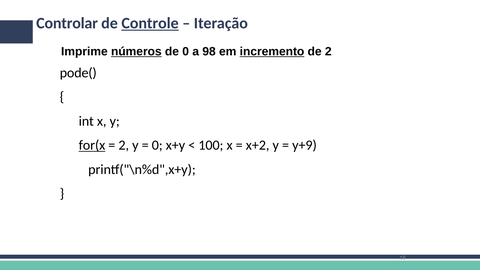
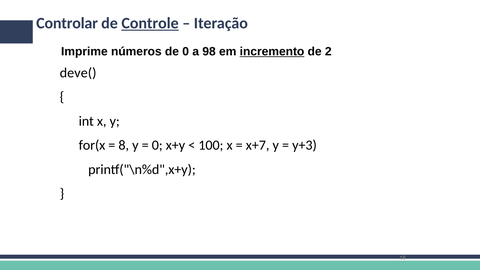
números underline: present -> none (136, 51)
pode(: pode( -> deve( (78, 73)
for(x underline: present -> none (92, 145)
2: 2 -> 8 (124, 145)
x+2: x+2 -> x+7 (258, 145)
y+9: y+9 -> y+3 (304, 145)
